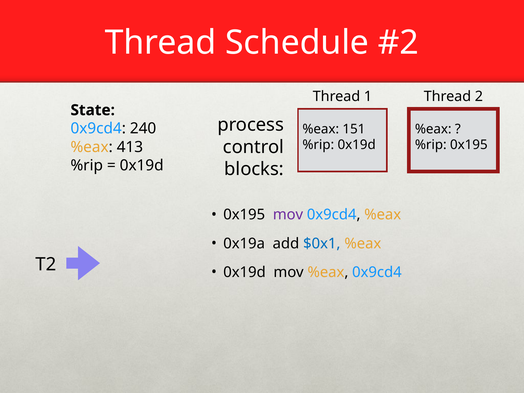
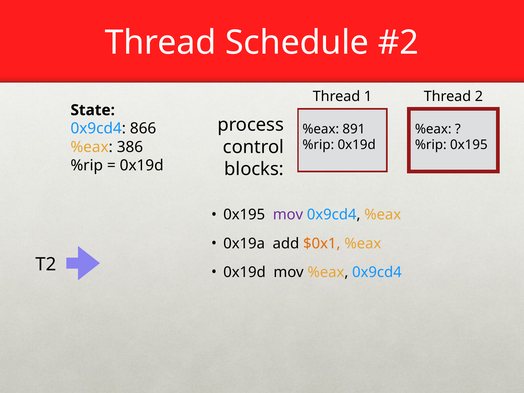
240: 240 -> 866 (143, 129)
151: 151 -> 891 (354, 129)
413: 413 -> 386 (130, 147)
$0x1 colour: blue -> orange (322, 243)
